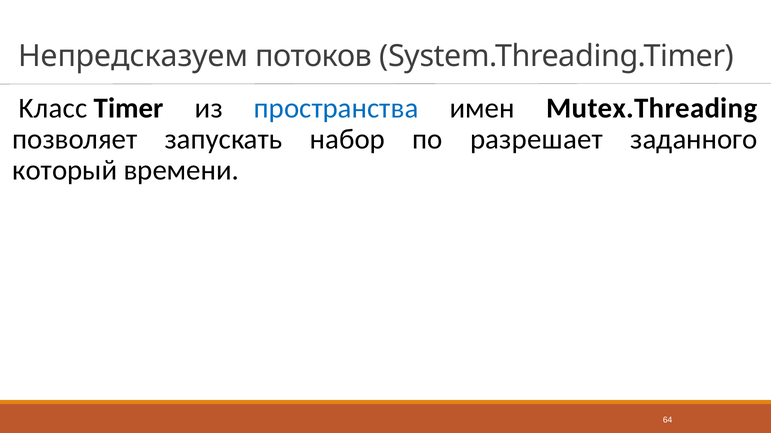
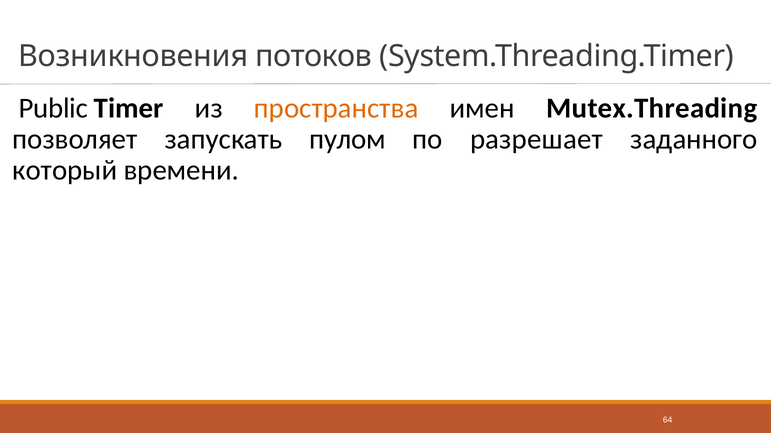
Непредсказуем: Непредсказуем -> Возникновения (133, 56)
Kласс: Kласс -> Public (53, 108)
пространства colour: blue -> orange (336, 108)
набор: набор -> пулом (348, 139)
